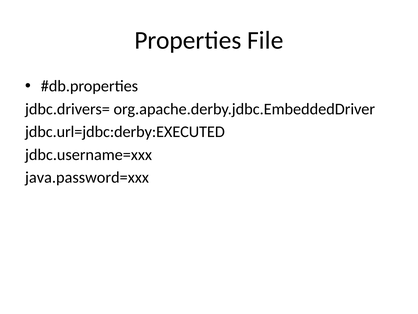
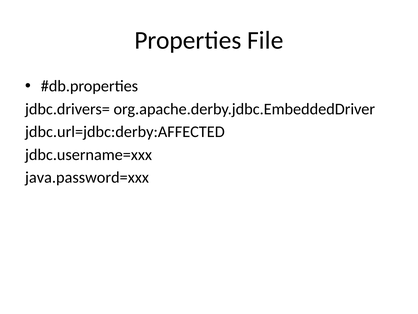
jdbc.url=jdbc:derby:EXECUTED: jdbc.url=jdbc:derby:EXECUTED -> jdbc.url=jdbc:derby:AFFECTED (125, 132)
